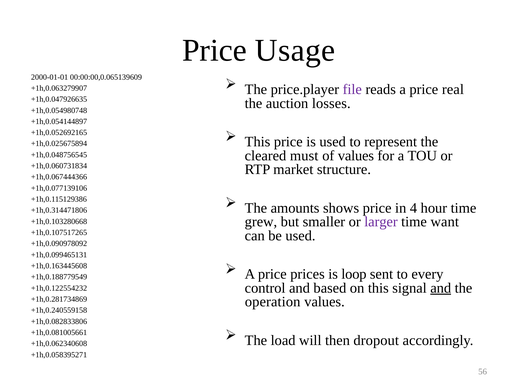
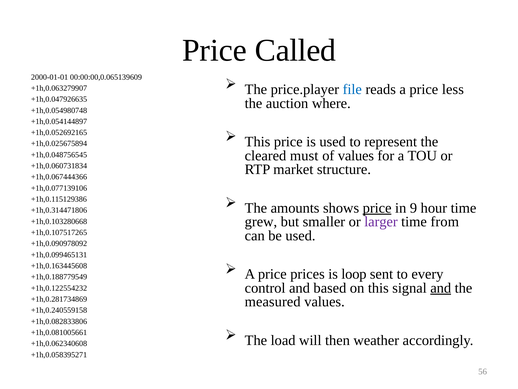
Usage: Usage -> Called (295, 50)
file colour: purple -> blue (352, 89)
real: real -> less (453, 89)
losses: losses -> where (331, 103)
price underline: none -> present (377, 208)
4: 4 -> 9 (413, 208)
want: want -> from (445, 222)
operation: operation -> measured (273, 301)
dropout: dropout -> weather (376, 340)
